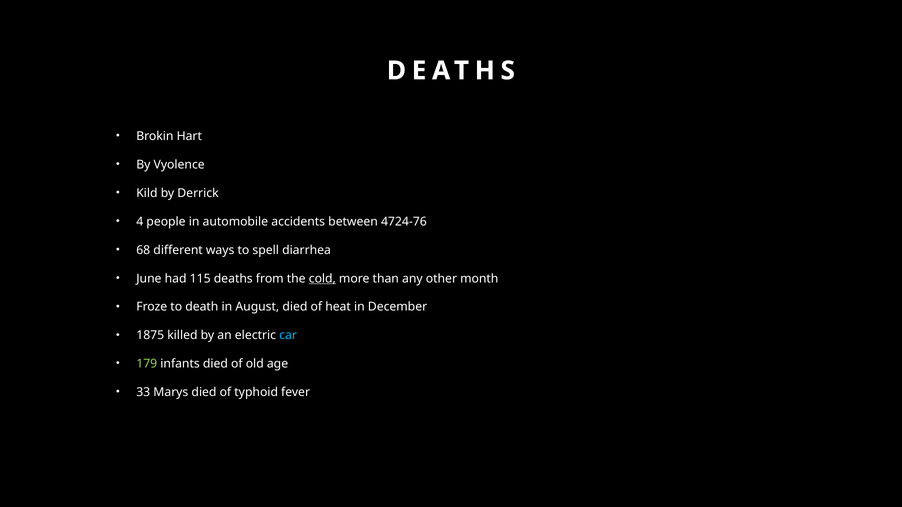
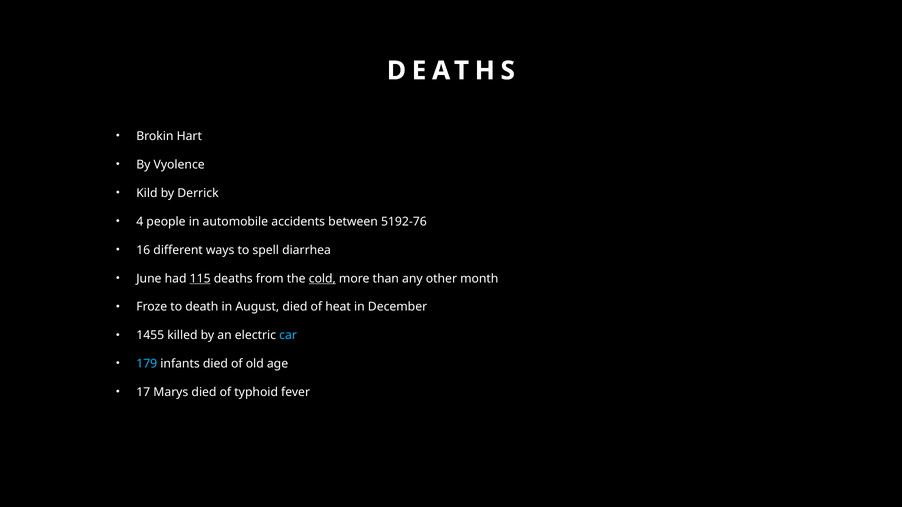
4724-76: 4724-76 -> 5192-76 (404, 222)
68: 68 -> 16 (143, 250)
115 underline: none -> present (200, 279)
1875: 1875 -> 1455 (150, 336)
179 colour: light green -> light blue (147, 364)
33: 33 -> 17 (143, 393)
